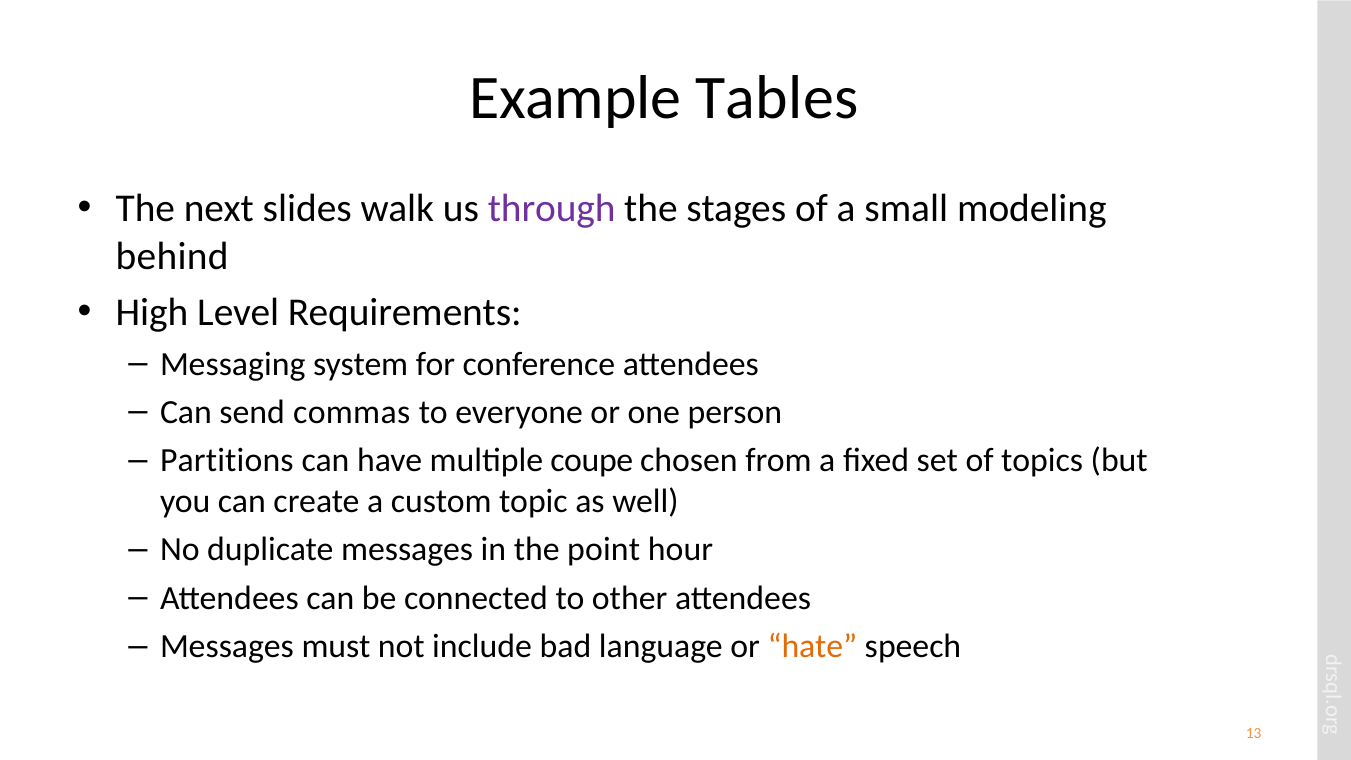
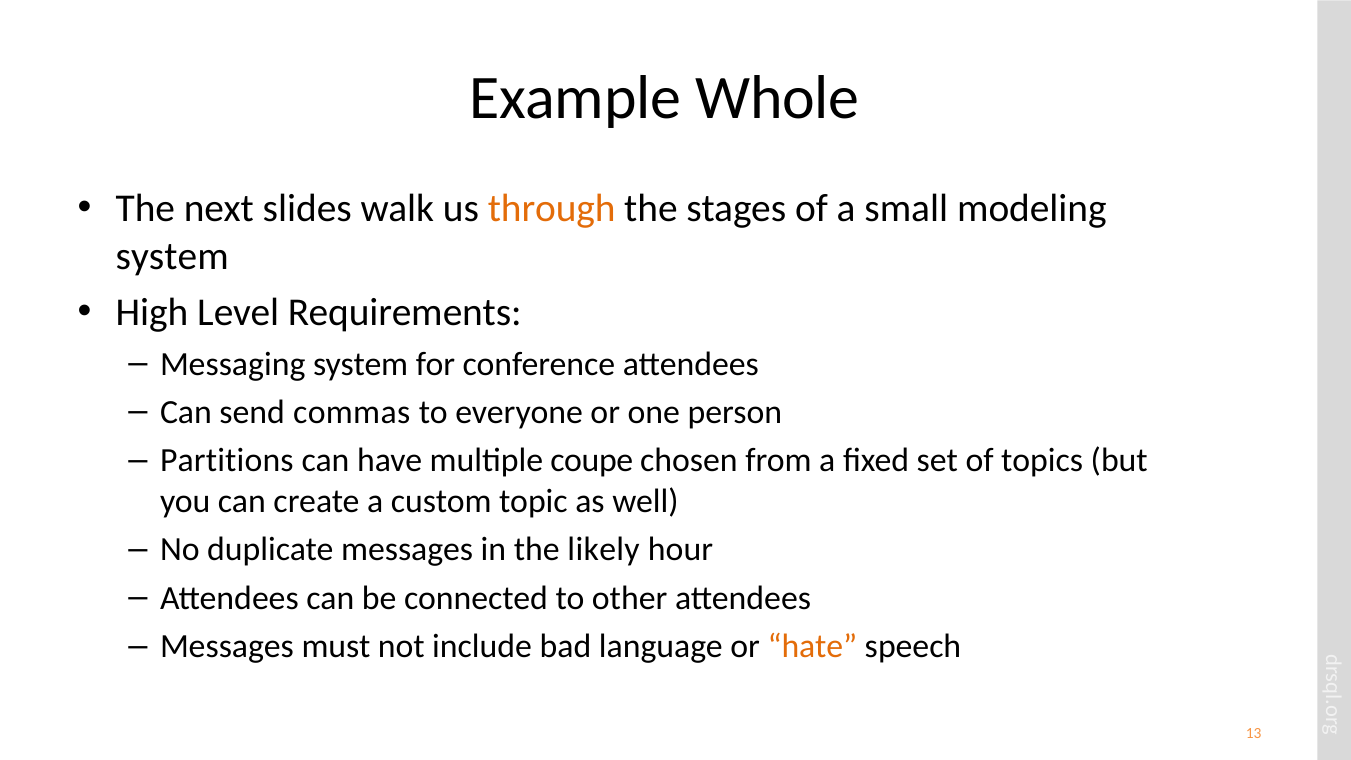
Tables: Tables -> Whole (777, 98)
through colour: purple -> orange (552, 209)
behind: behind -> system (172, 256)
point: point -> likely (604, 550)
